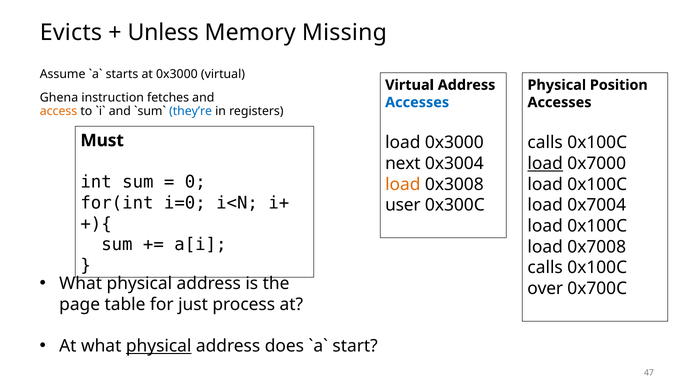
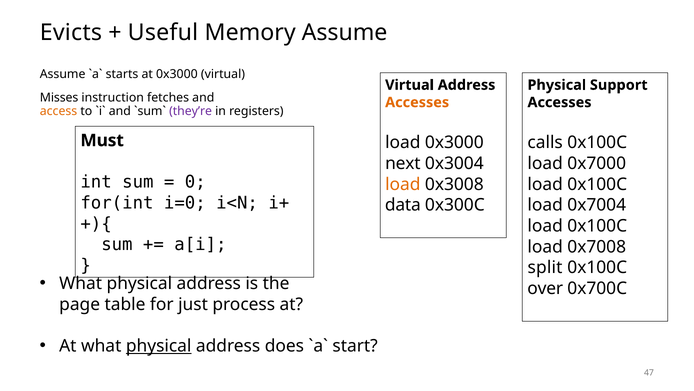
Unless: Unless -> Useful (163, 32)
Memory Missing: Missing -> Assume (345, 32)
Position: Position -> Support (619, 85)
Ghena: Ghena -> Misses (59, 98)
Accesses colour: blue -> orange (417, 102)
they’re colour: blue -> purple (191, 111)
load underline: present -> none (545, 163)
user: user -> data (403, 205)
calls: calls -> split (545, 267)
